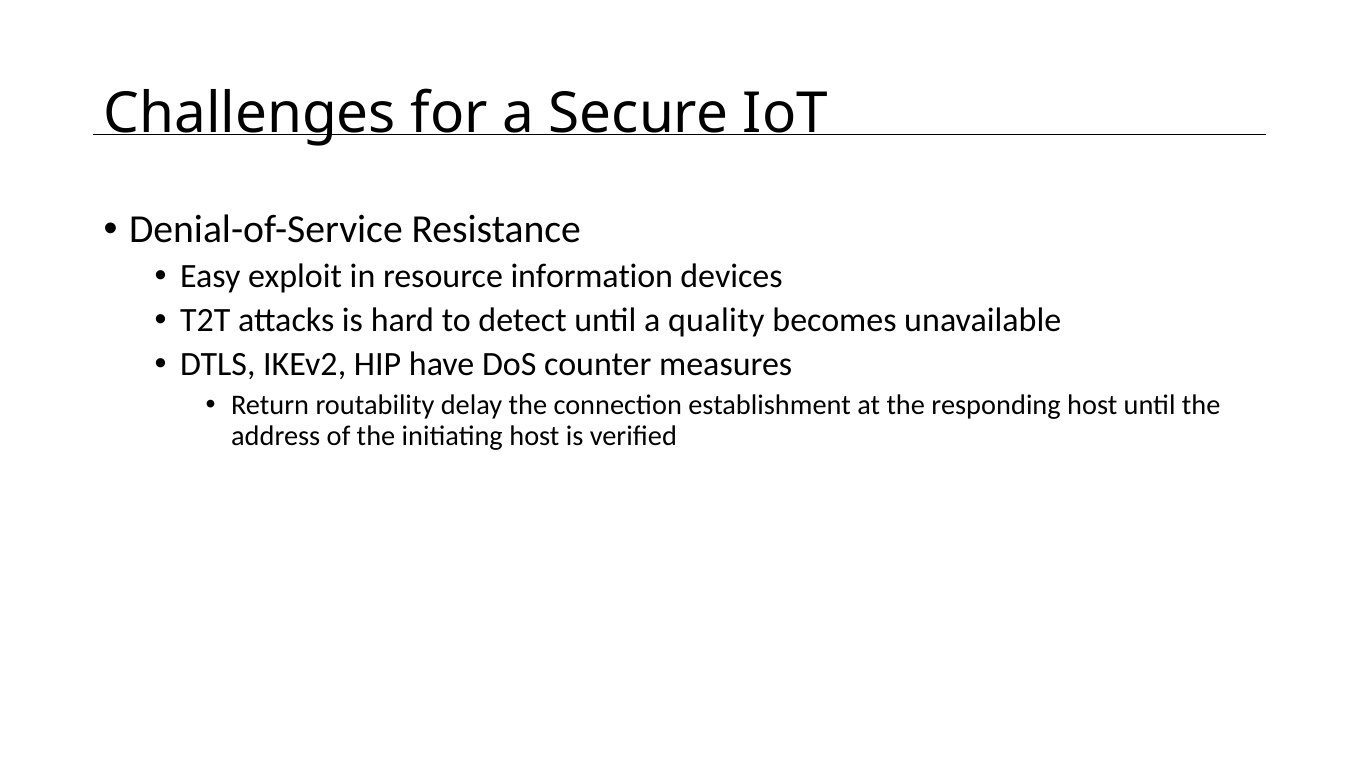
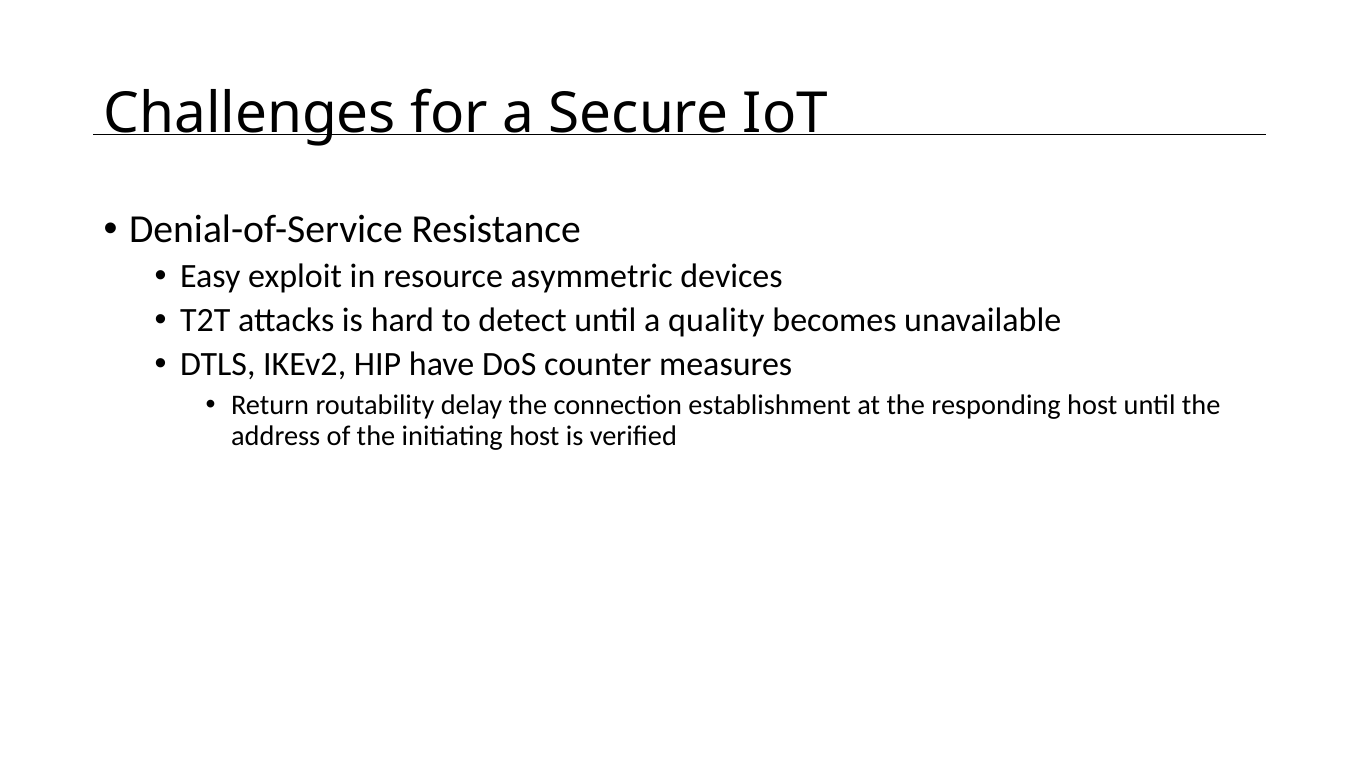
information: information -> asymmetric (592, 277)
